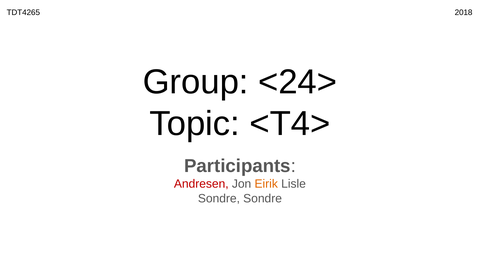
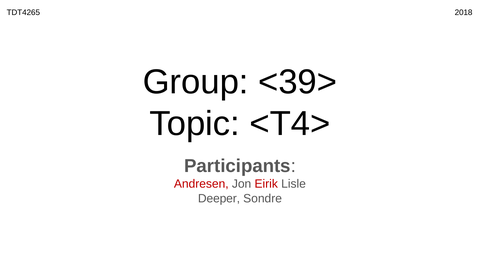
<24>: <24> -> <39> (298, 82)
Eirik colour: orange -> red (266, 184)
Sondre: Sondre -> Deeper (219, 198)
